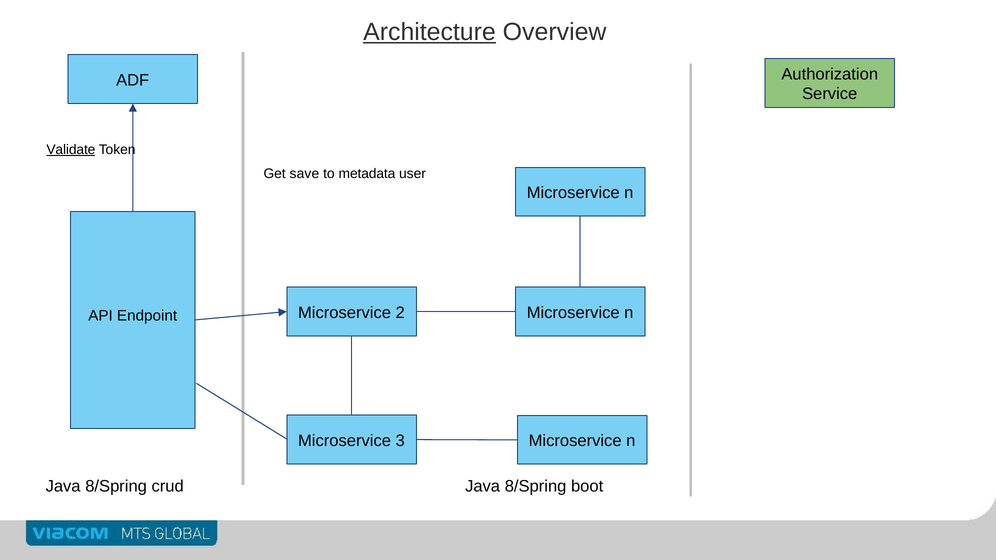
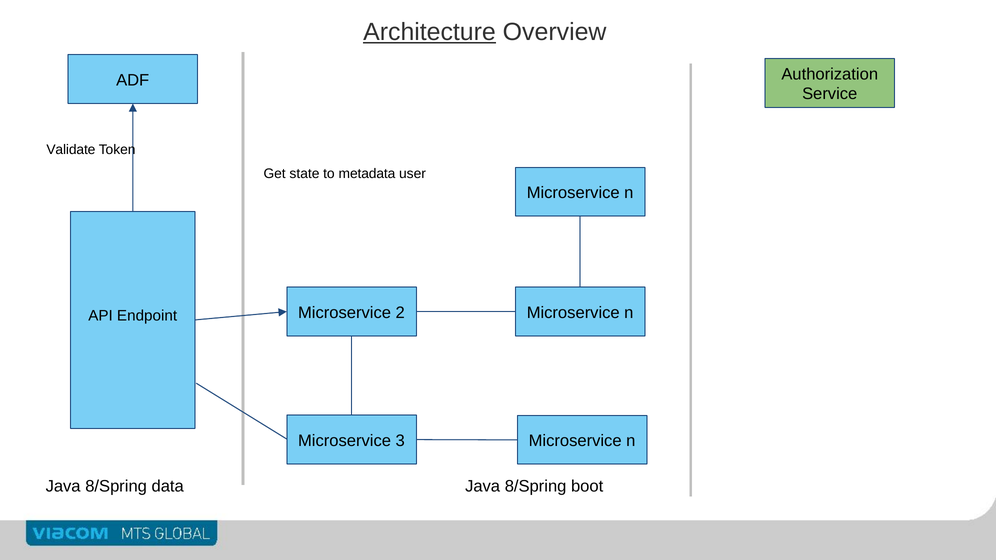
Validate underline: present -> none (71, 150)
save: save -> state (304, 174)
crud: crud -> data (168, 486)
